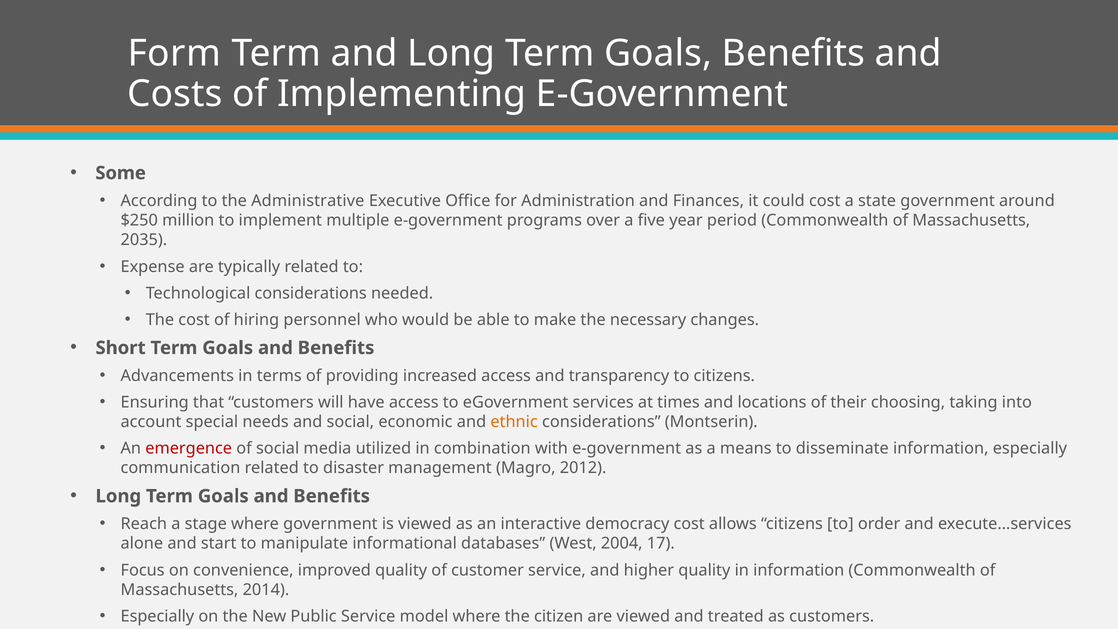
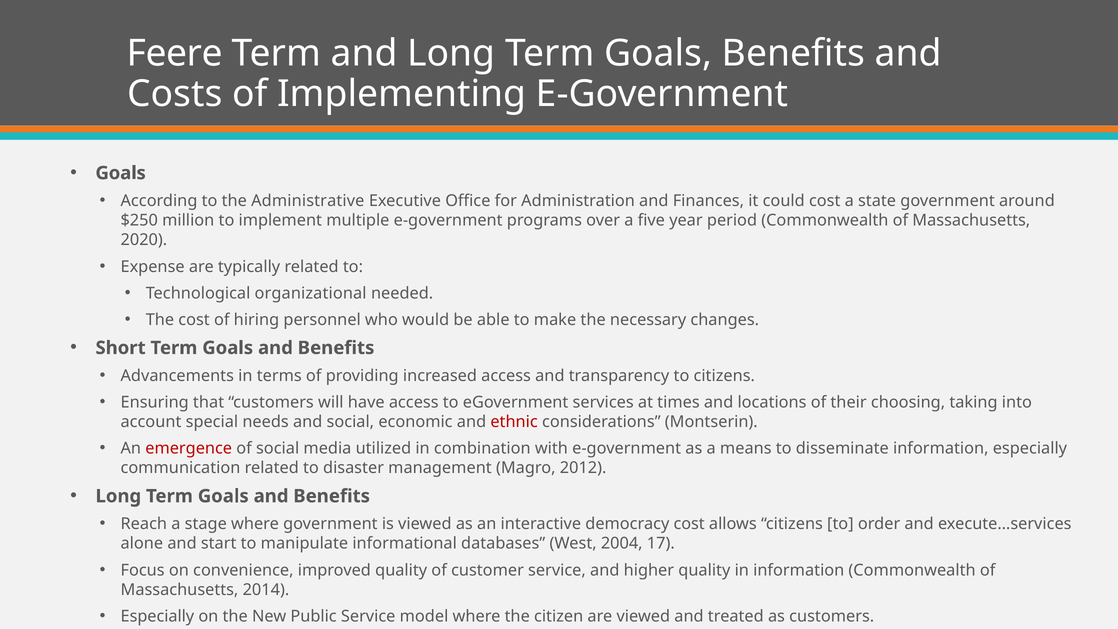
Form: Form -> Feere (175, 54)
Some: Some -> Goals (121, 173)
2035: 2035 -> 2020 (144, 240)
Technological considerations: considerations -> organizational (311, 293)
ethnic colour: orange -> red (514, 422)
